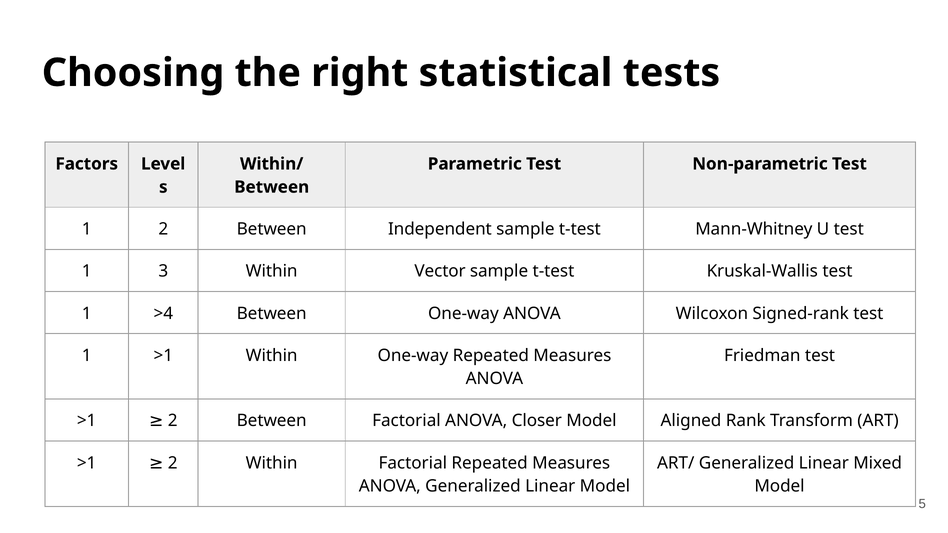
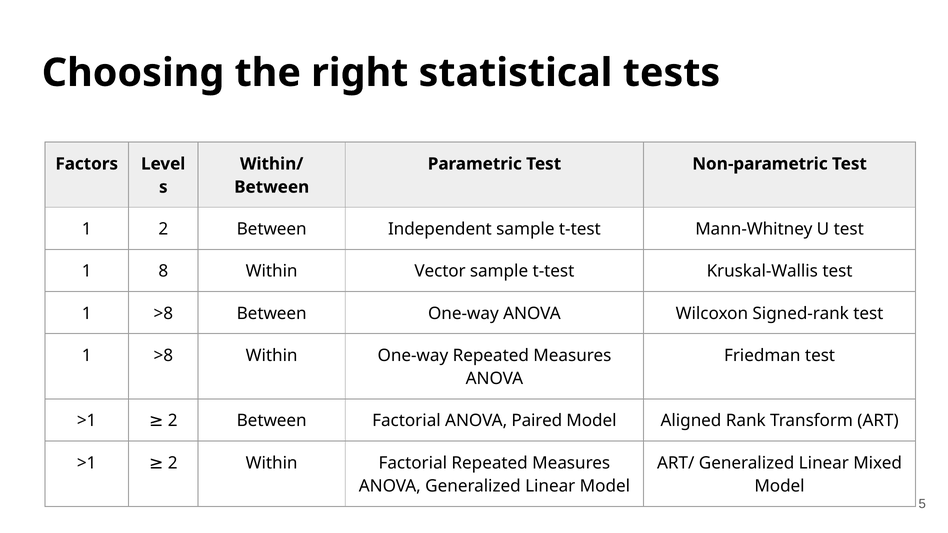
3: 3 -> 8 (163, 271)
>4: >4 -> >8 (163, 314)
>1: >1 -> >8 (163, 356)
Closer: Closer -> Paired (537, 421)
